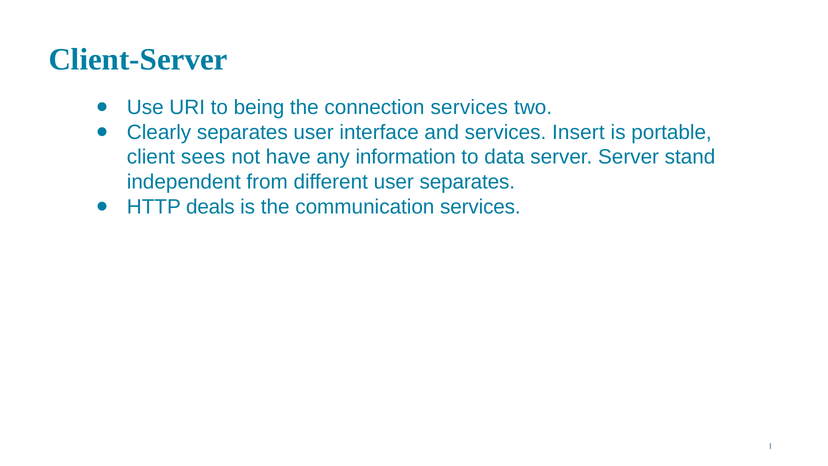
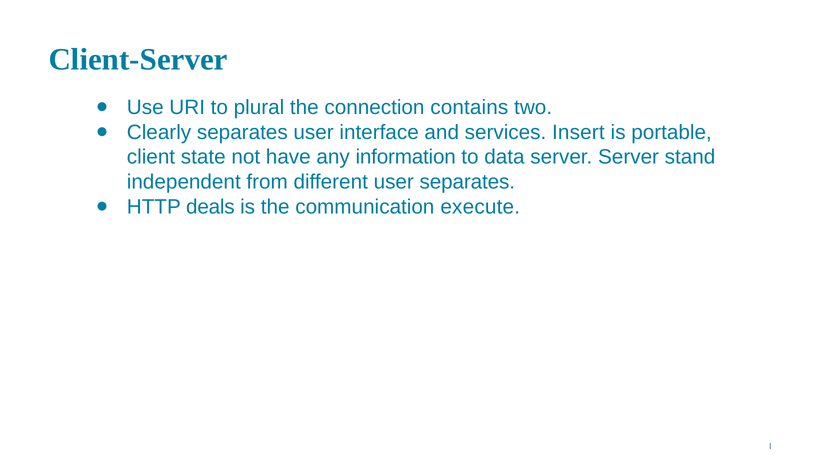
being: being -> plural (259, 107)
connection services: services -> contains (469, 107)
sees: sees -> state (203, 157)
communication services: services -> execute (480, 207)
